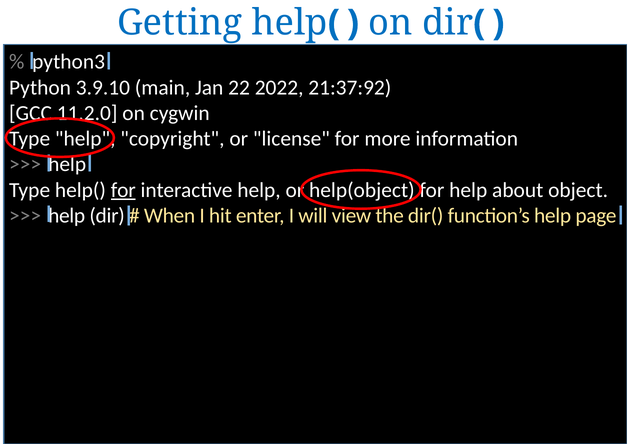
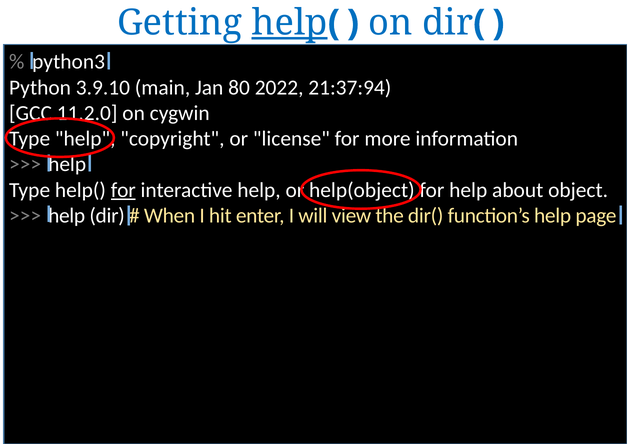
help underline: none -> present (290, 23)
22: 22 -> 80 (239, 88)
21:37:92: 21:37:92 -> 21:37:94 (350, 88)
